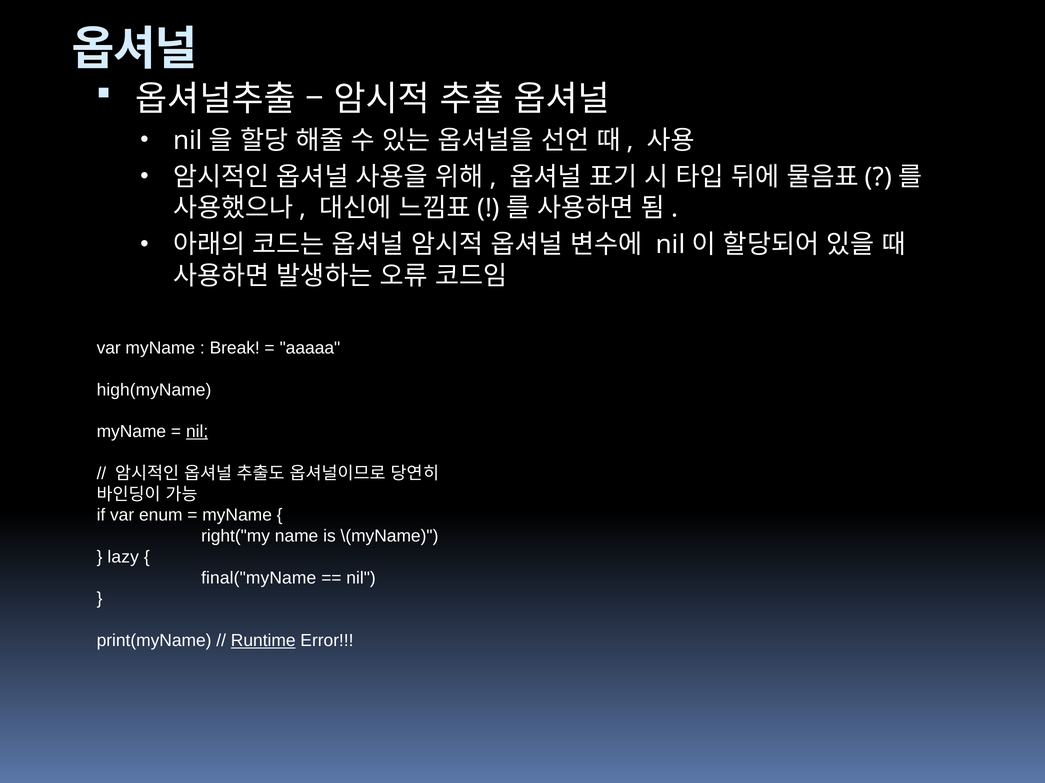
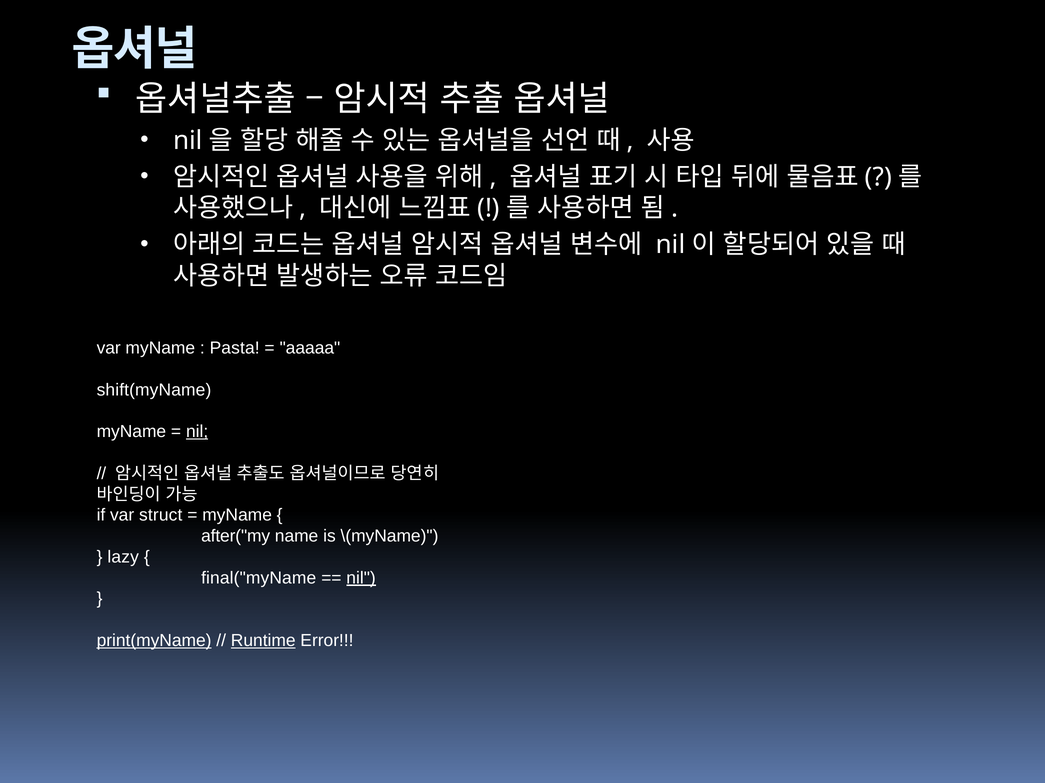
Break: Break -> Pasta (235, 348)
high(myName: high(myName -> shift(myName (154, 390)
enum: enum -> struct (161, 516)
right("my: right("my -> after("my (236, 537)
nil underline: none -> present (361, 578)
print(myName underline: none -> present (154, 641)
